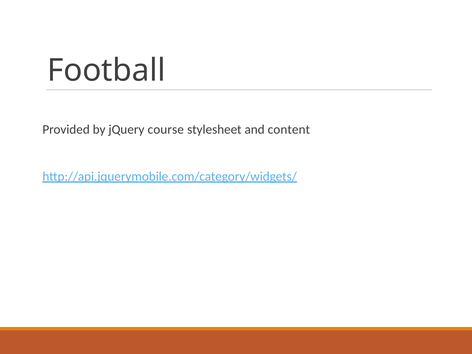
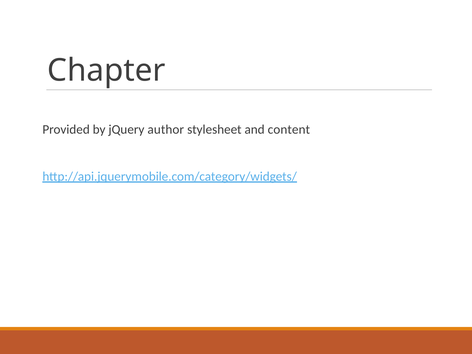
Football: Football -> Chapter (106, 71)
course: course -> author (166, 130)
